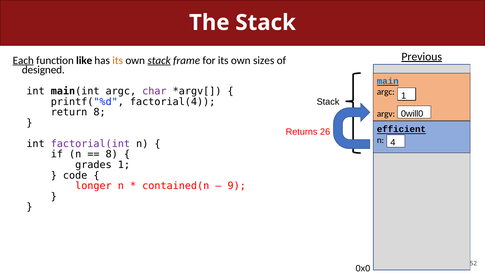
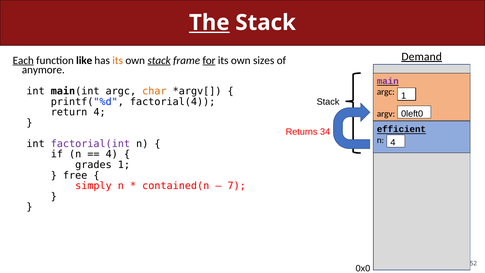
The underline: none -> present (209, 23)
Previous: Previous -> Demand (422, 57)
for underline: none -> present (209, 60)
designed: designed -> anymore (43, 70)
main colour: blue -> purple (388, 81)
char colour: purple -> orange (154, 91)
return 8: 8 -> 4 (100, 112)
0will0: 0will0 -> 0left0 (412, 114)
26: 26 -> 34 (325, 132)
8: 8 -> 4 (112, 154)
code: code -> free (75, 175)
longer: longer -> simply (93, 186)
9: 9 -> 7 (237, 186)
